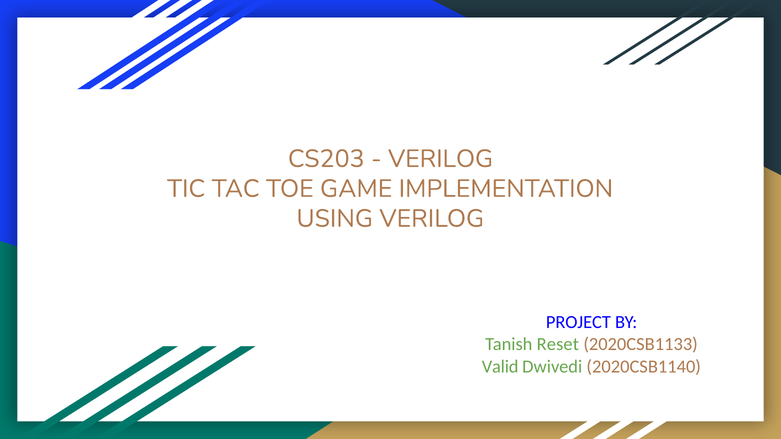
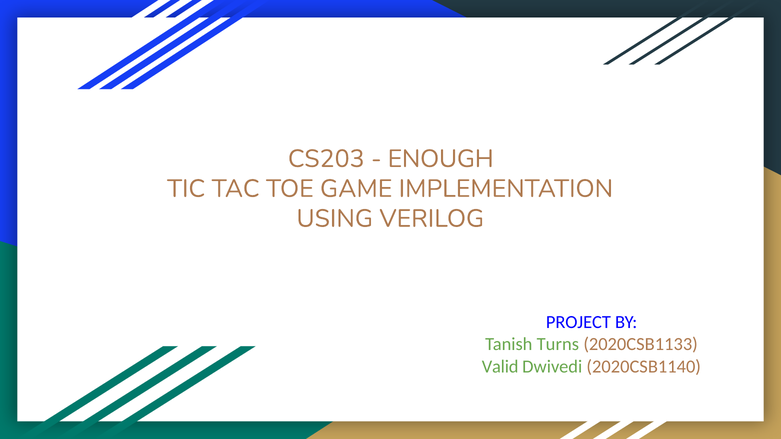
VERILOG: VERILOG -> ENOUGH (441, 159)
Reset: Reset -> Turns (558, 345)
